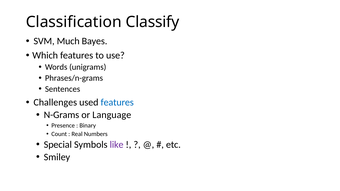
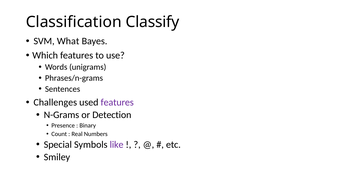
Much: Much -> What (68, 41)
features colour: blue -> purple (117, 103)
Language: Language -> Detection (112, 115)
